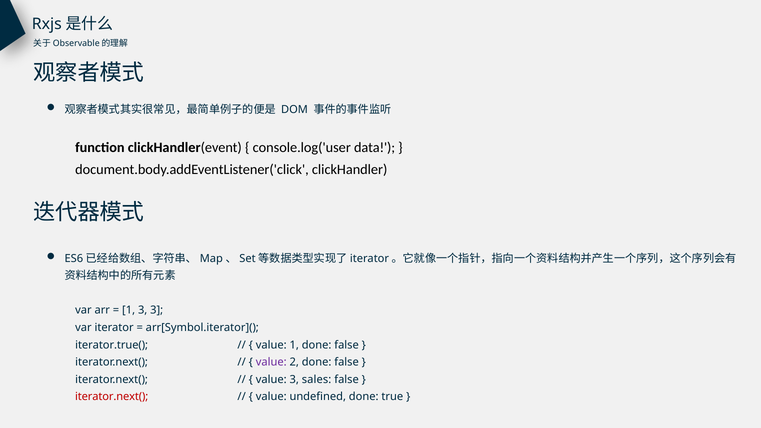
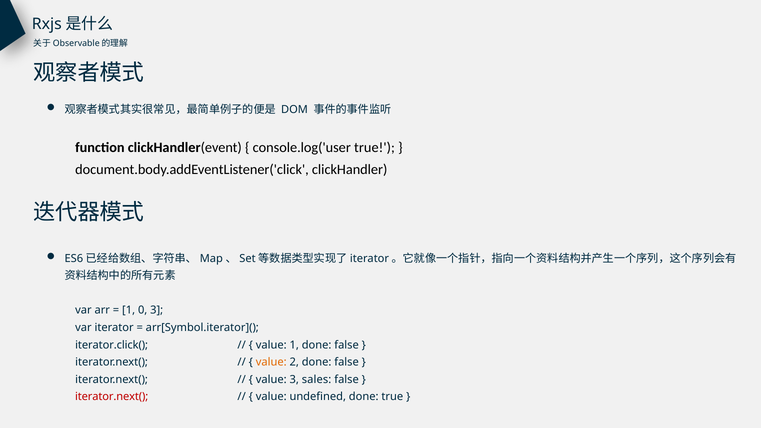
console.log('user data: data -> true (374, 148)
1 3: 3 -> 0 (143, 310)
iterator.true(: iterator.true( -> iterator.click( (112, 345)
value colour: purple -> orange (271, 362)
